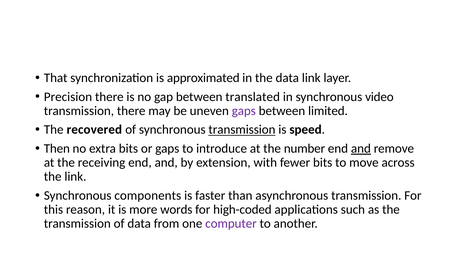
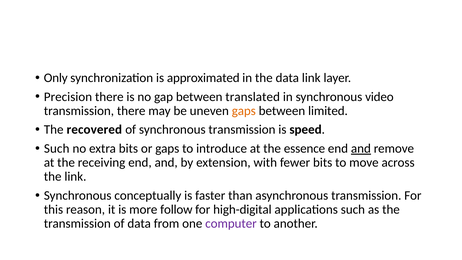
That: That -> Only (56, 78)
gaps colour: purple -> orange (244, 111)
transmission underline: present -> none (242, 130)
Then: Then -> Such (57, 149)
number: number -> essence (304, 149)
components: components -> conceptually (148, 195)
words: words -> follow (176, 210)
high-coded: high-coded -> high-digital (242, 210)
